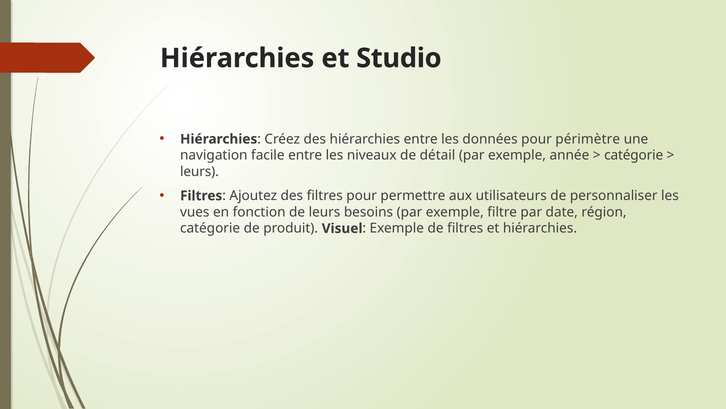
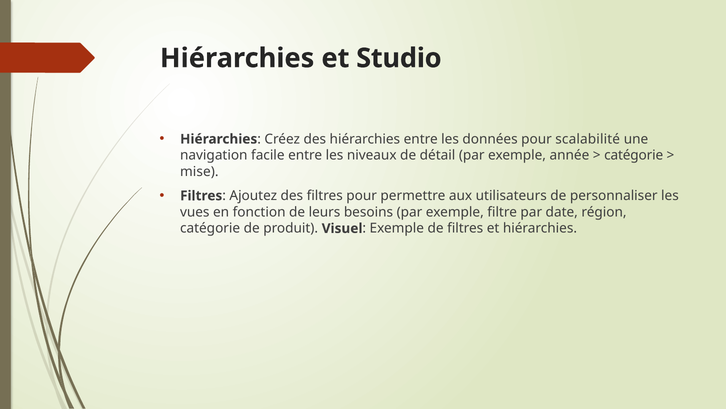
périmètre: périmètre -> scalabilité (588, 139)
leurs: leurs -> mise (199, 172)
